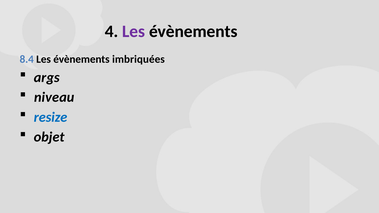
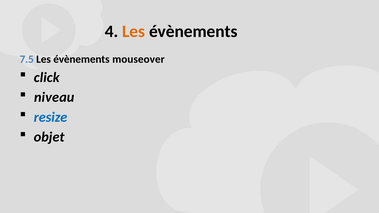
Les colour: purple -> orange (134, 31)
8.4: 8.4 -> 7.5 (27, 59)
imbriquées: imbriquées -> mouseover (138, 59)
args: args -> click (47, 77)
